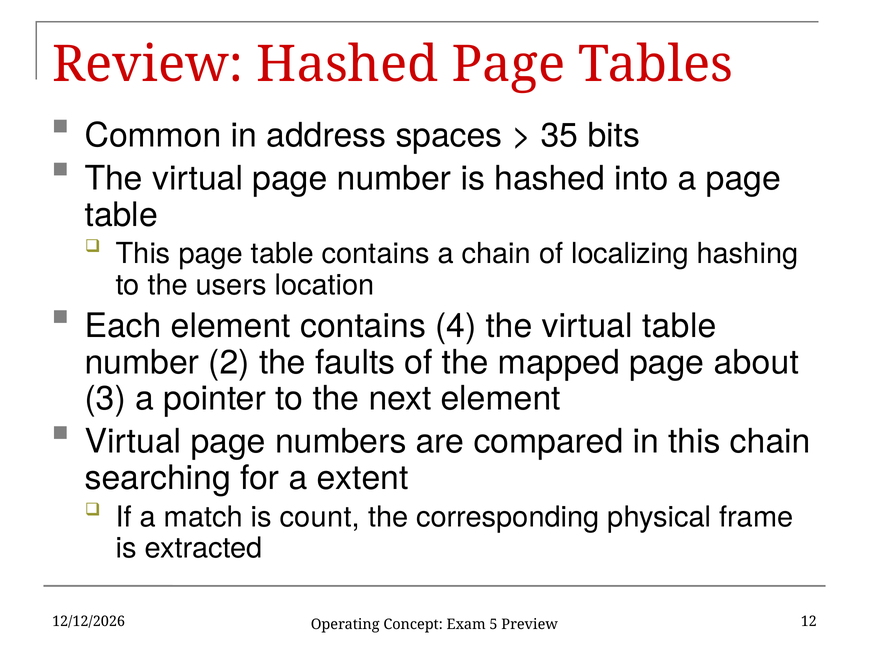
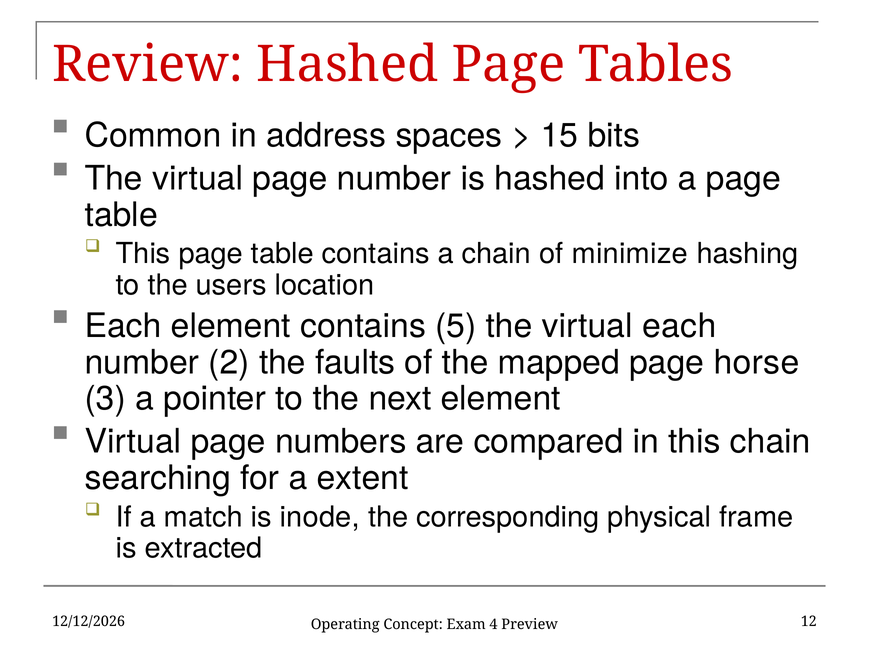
35: 35 -> 15 (559, 136)
localizing: localizing -> minimize (630, 254)
4: 4 -> 5 (456, 326)
virtual table: table -> each (679, 326)
about: about -> horse (756, 363)
count: count -> inode (320, 518)
5: 5 -> 4 (494, 625)
